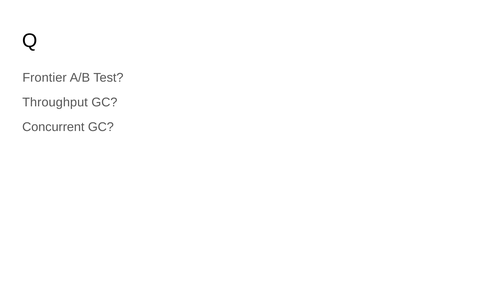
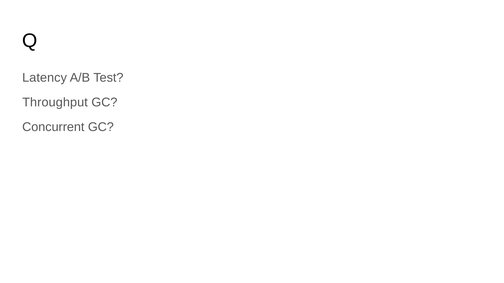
Frontier: Frontier -> Latency (45, 78)
